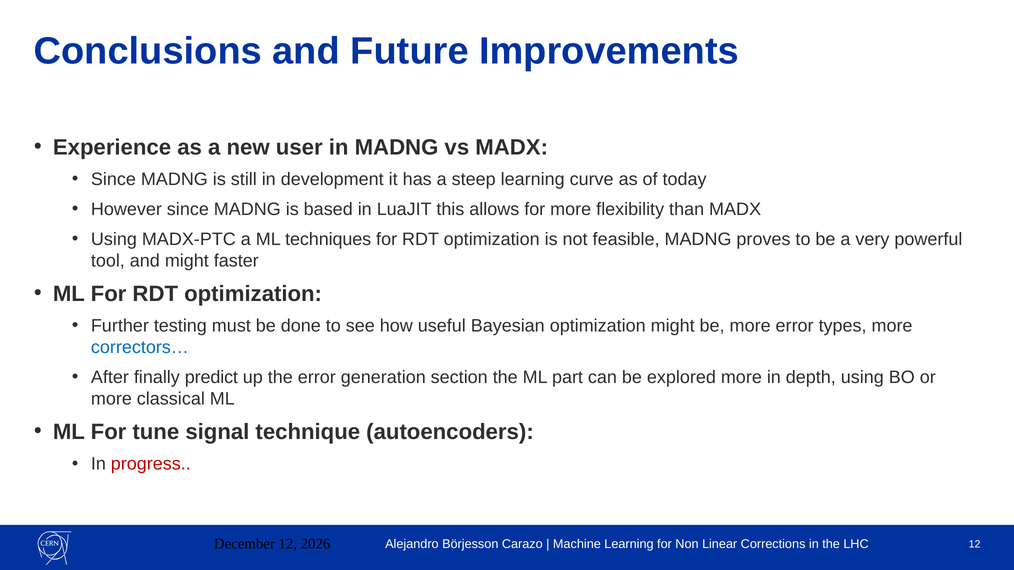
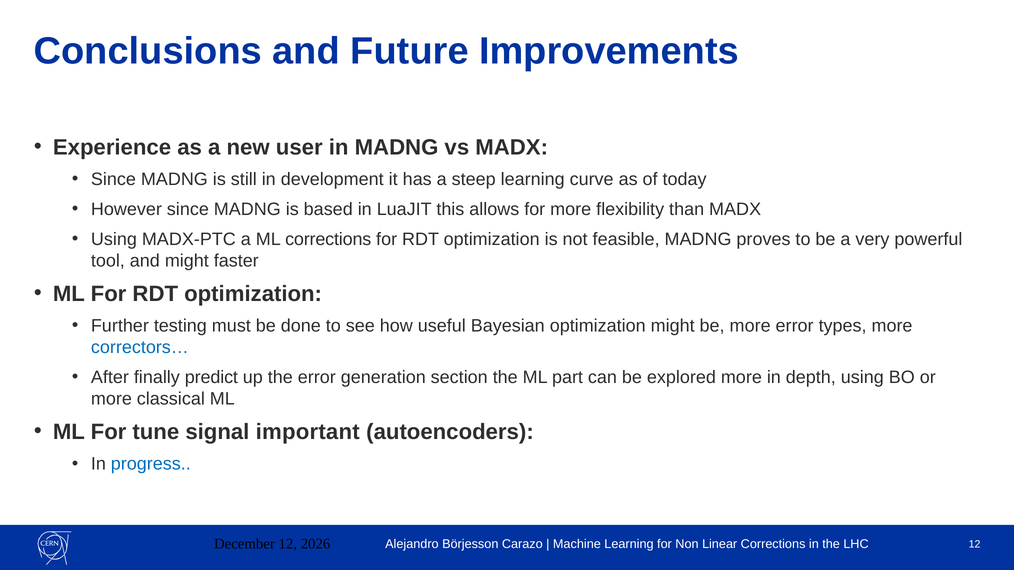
ML techniques: techniques -> corrections (328, 240)
technique: technique -> important (308, 432)
progress colour: red -> blue (151, 464)
